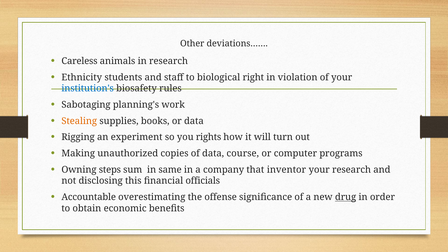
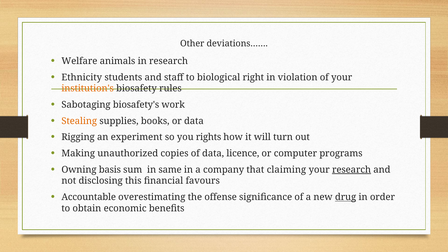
Careless: Careless -> Welfare (79, 61)
institution's colour: blue -> orange (88, 88)
planning's: planning's -> biosafety's (136, 105)
course: course -> licence (243, 153)
steps: steps -> basis (110, 170)
inventor: inventor -> claiming (286, 170)
research underline: none -> present (352, 170)
officials: officials -> favours (203, 181)
